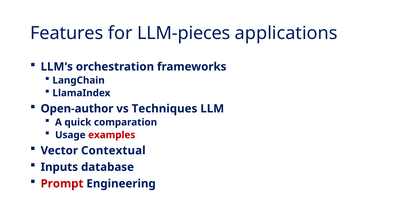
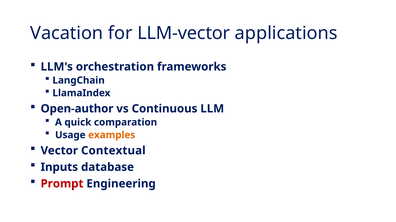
Features: Features -> Vacation (67, 33)
LLM-pieces: LLM-pieces -> LLM-vector (184, 33)
Techniques: Techniques -> Continuous (165, 109)
examples colour: red -> orange (112, 135)
